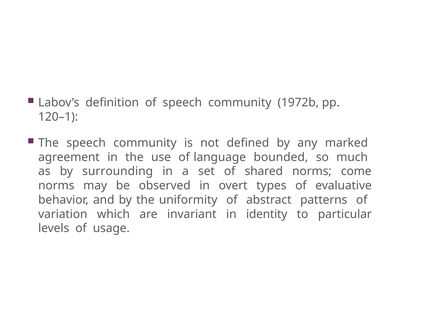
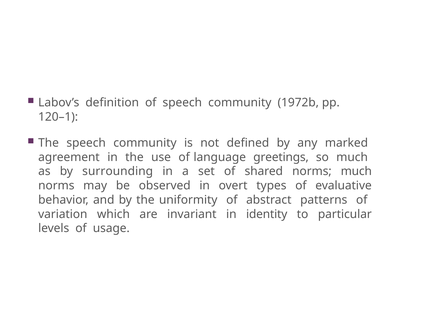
bounded: bounded -> greetings (281, 157)
norms come: come -> much (356, 172)
